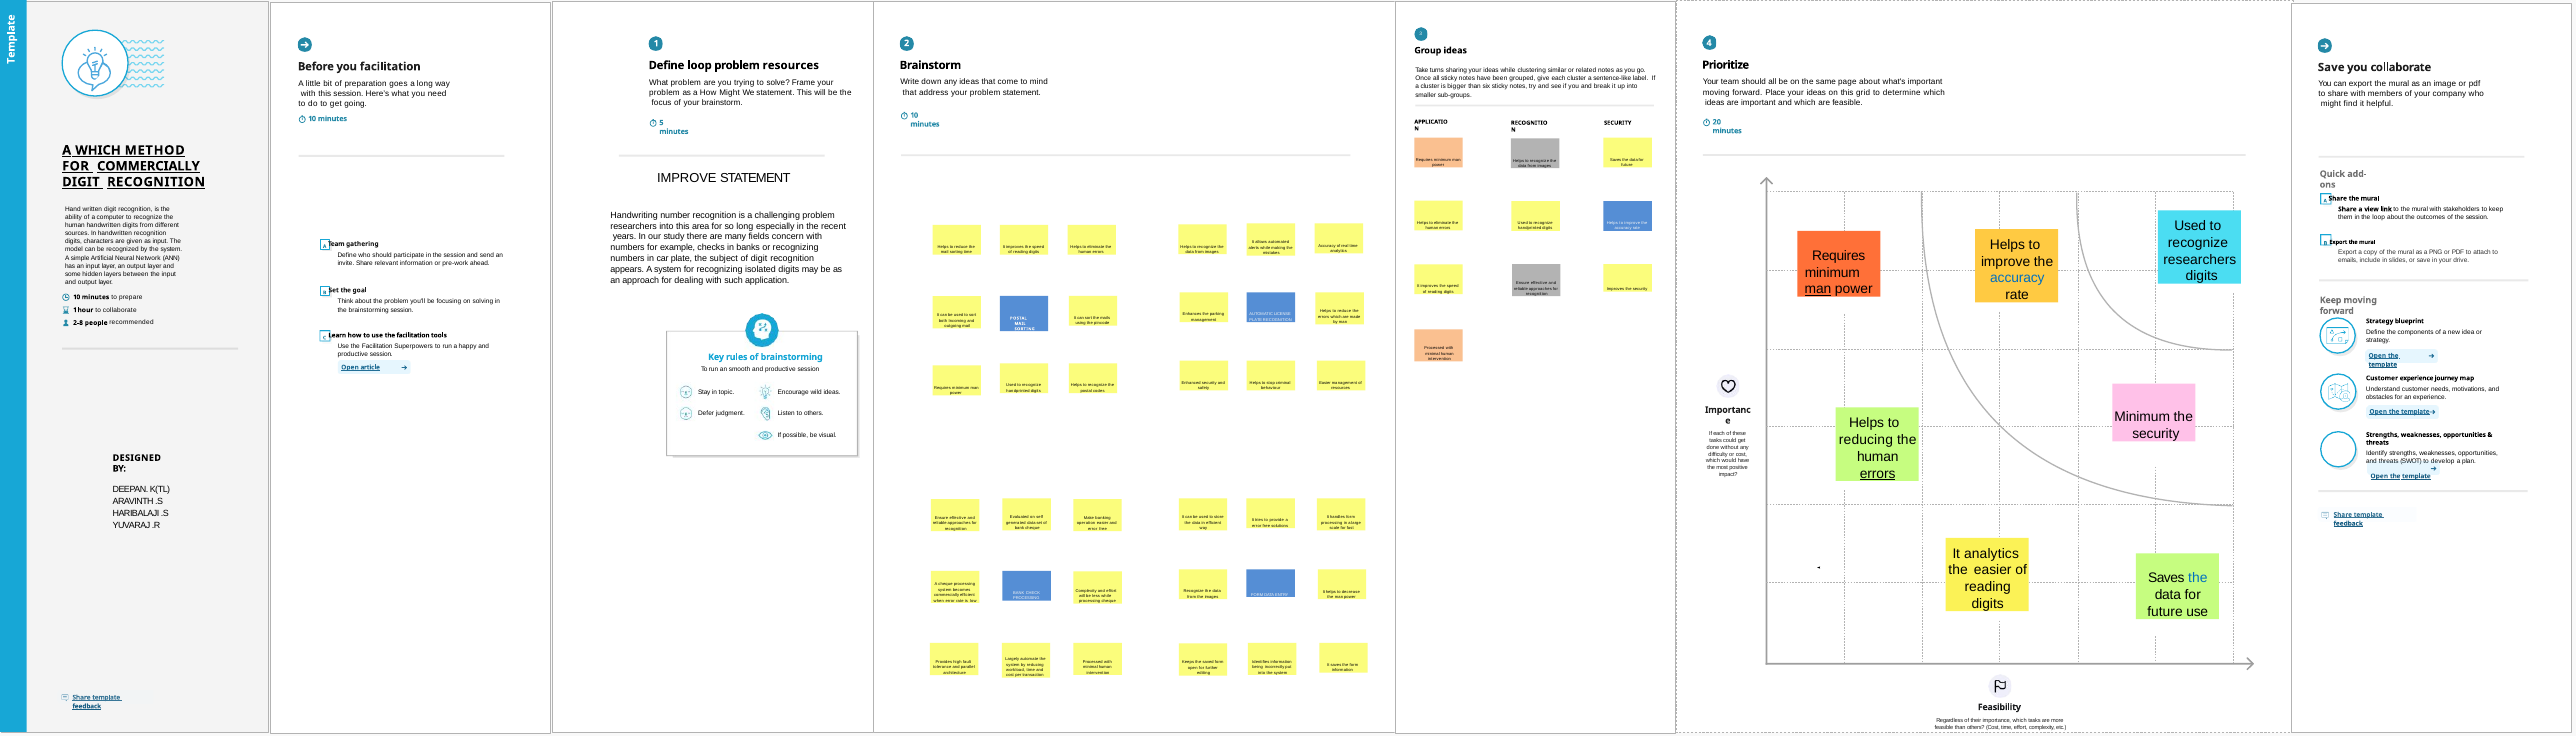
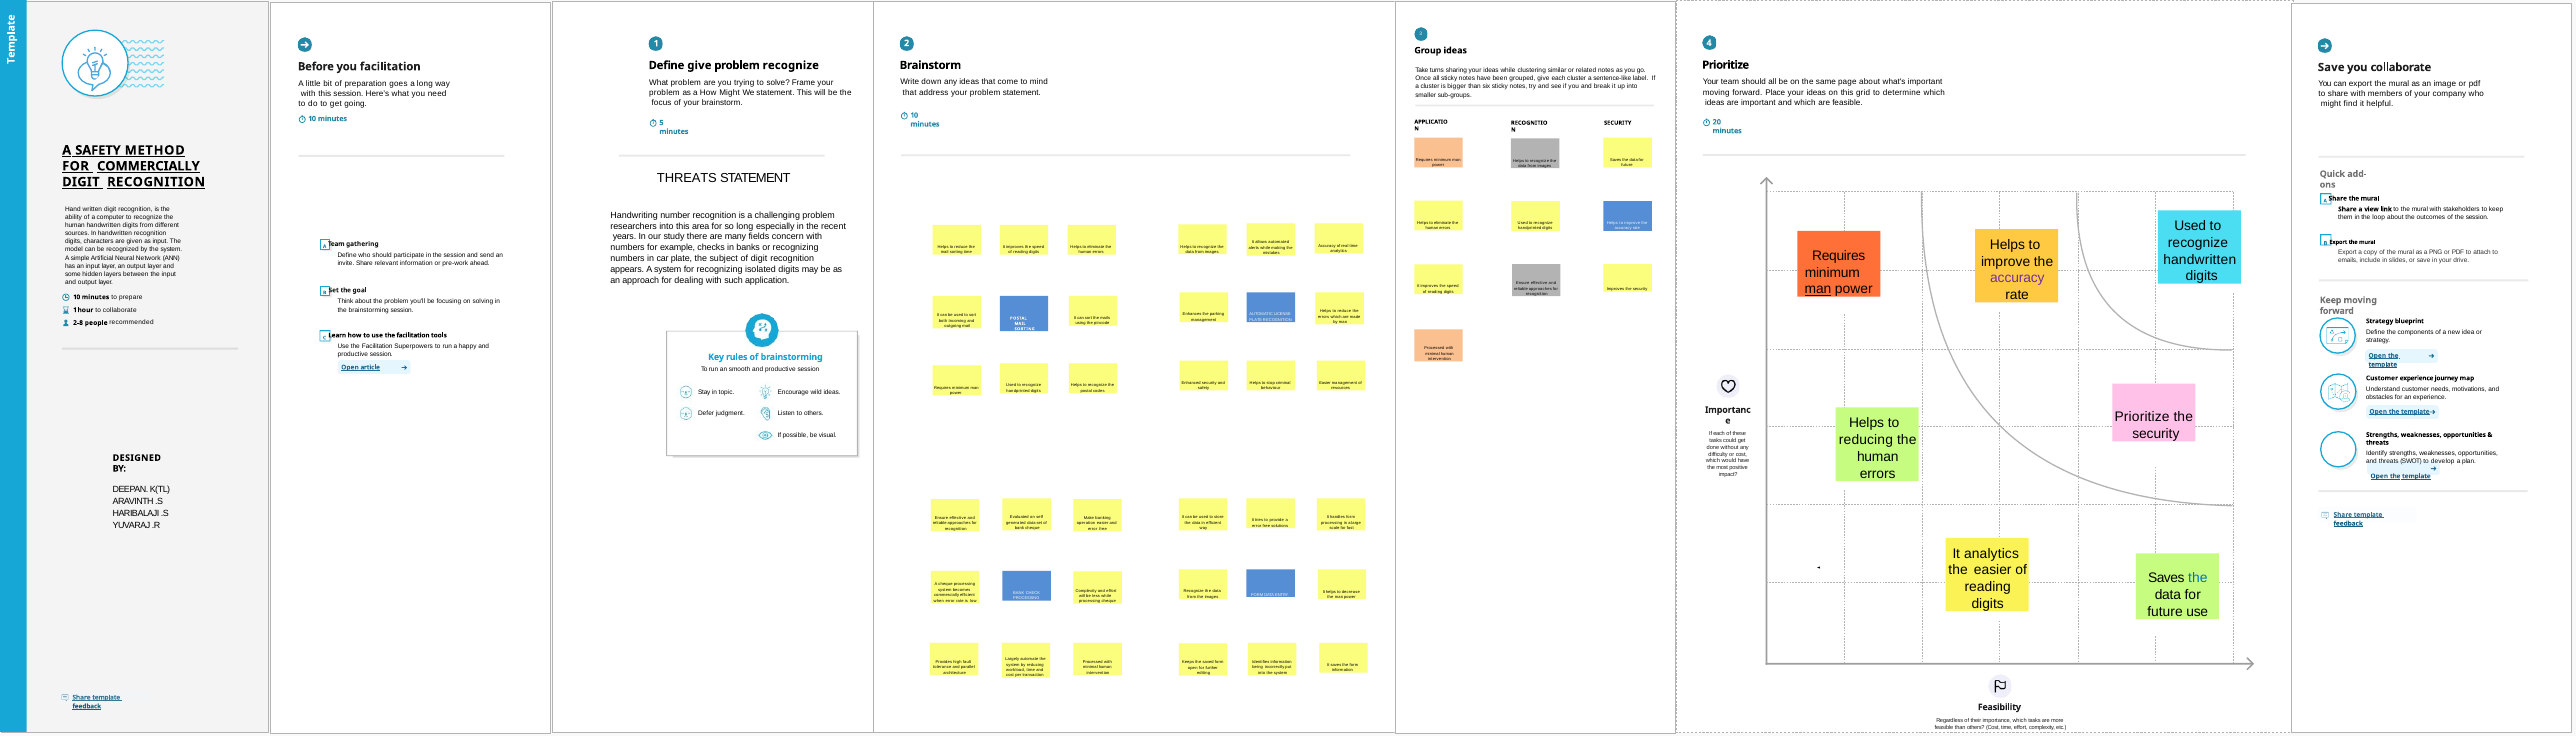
Define loop: loop -> give (699, 65)
problem resources: resources -> recognize (791, 65)
A WHICH: WHICH -> SAFETY (98, 150)
IMPROVE: IMPROVE -> THREATS (687, 178)
researchers: researchers -> handwritten (2200, 260)
accuracy colour: blue -> purple (2017, 278)
Minimum: Minimum -> Prioritize (2142, 418)
errors underline: present -> none (1878, 474)
